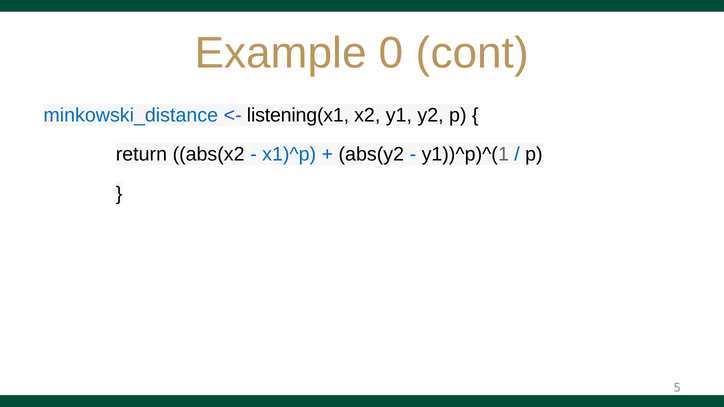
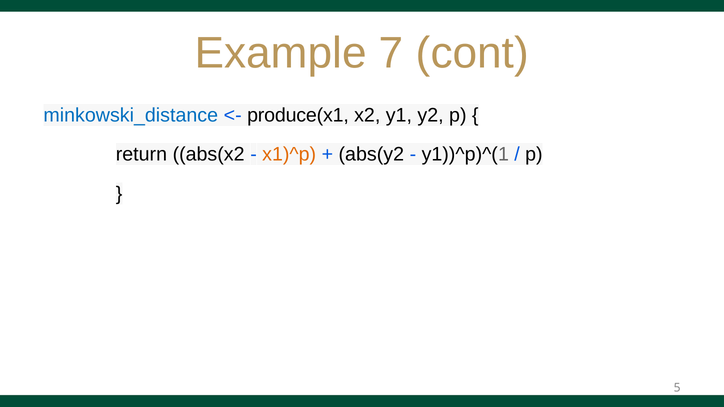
0: 0 -> 7 (391, 53)
listening(x1: listening(x1 -> produce(x1 (298, 115)
x1)^p colour: blue -> orange (289, 155)
